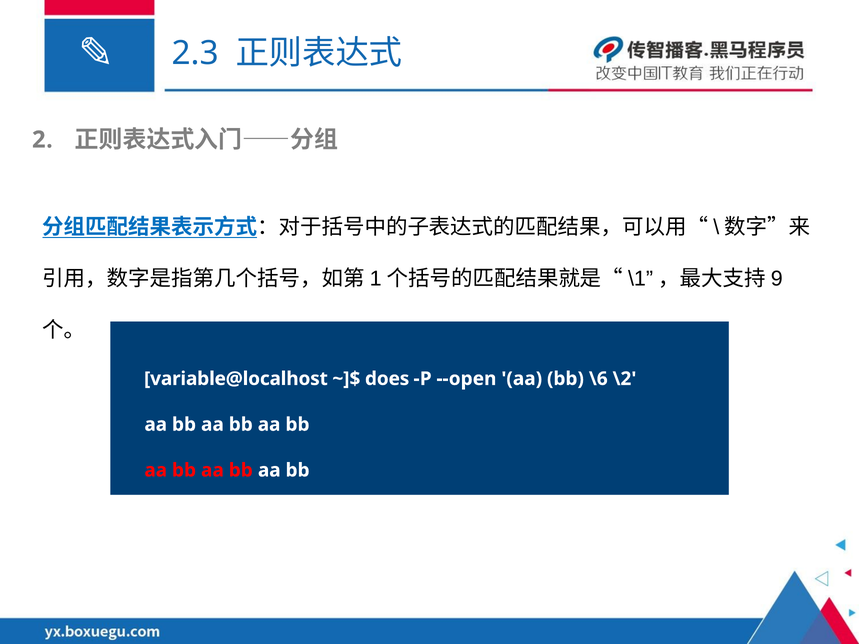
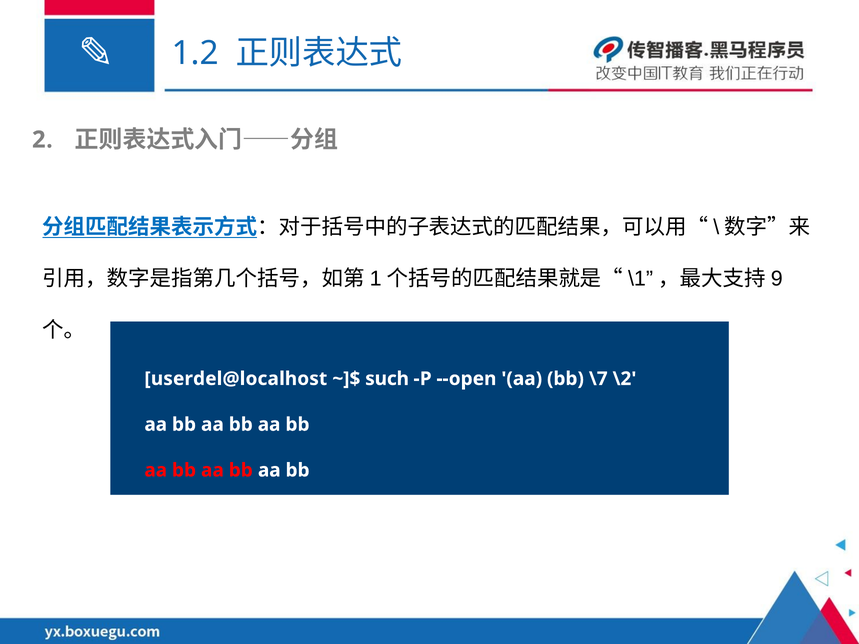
2.3: 2.3 -> 1.2 (195, 53)
variable@localhost: variable@localhost -> userdel@localhost (236, 379)
does: does -> such (387, 379)
\6: \6 -> \7 (598, 379)
